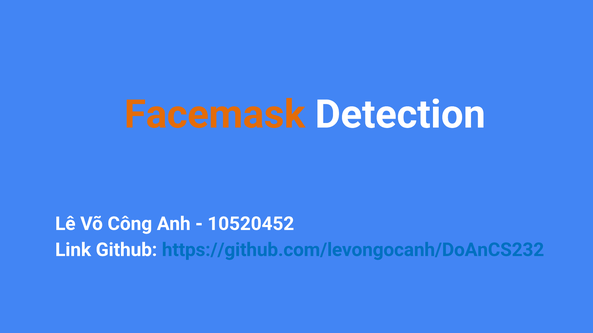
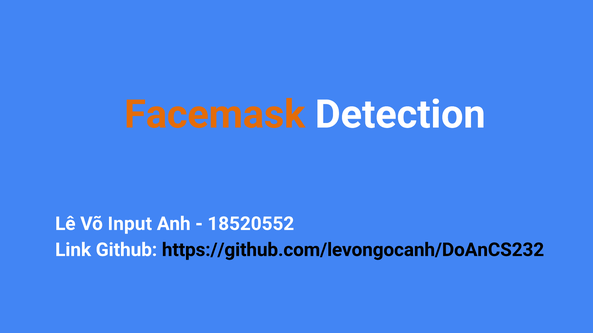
Công: Công -> Input (130, 224)
10520452: 10520452 -> 18520552 (251, 224)
https://github.com/levongocanh/DoAnCS232 colour: blue -> black (353, 250)
